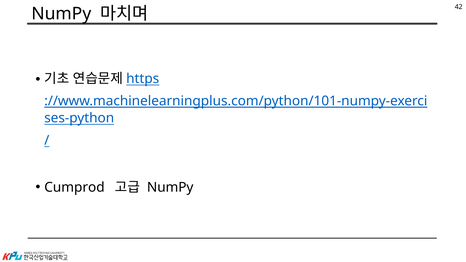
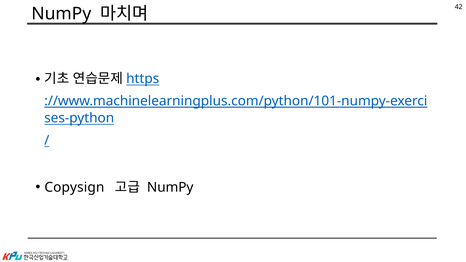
Cumprod: Cumprod -> Copysign (74, 188)
